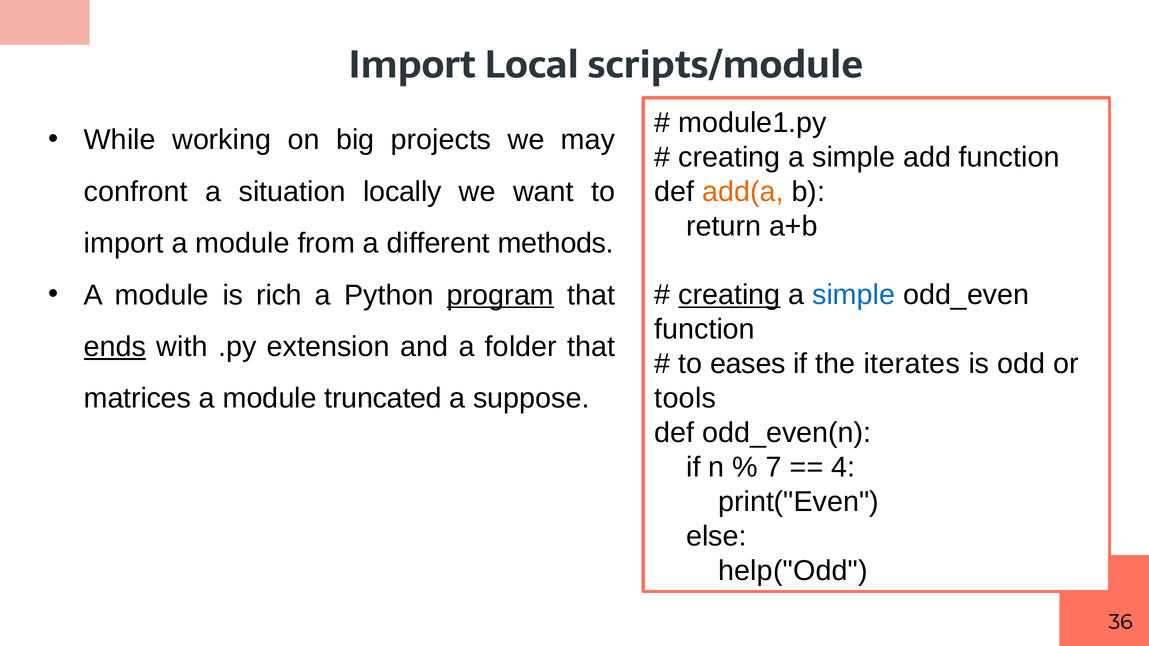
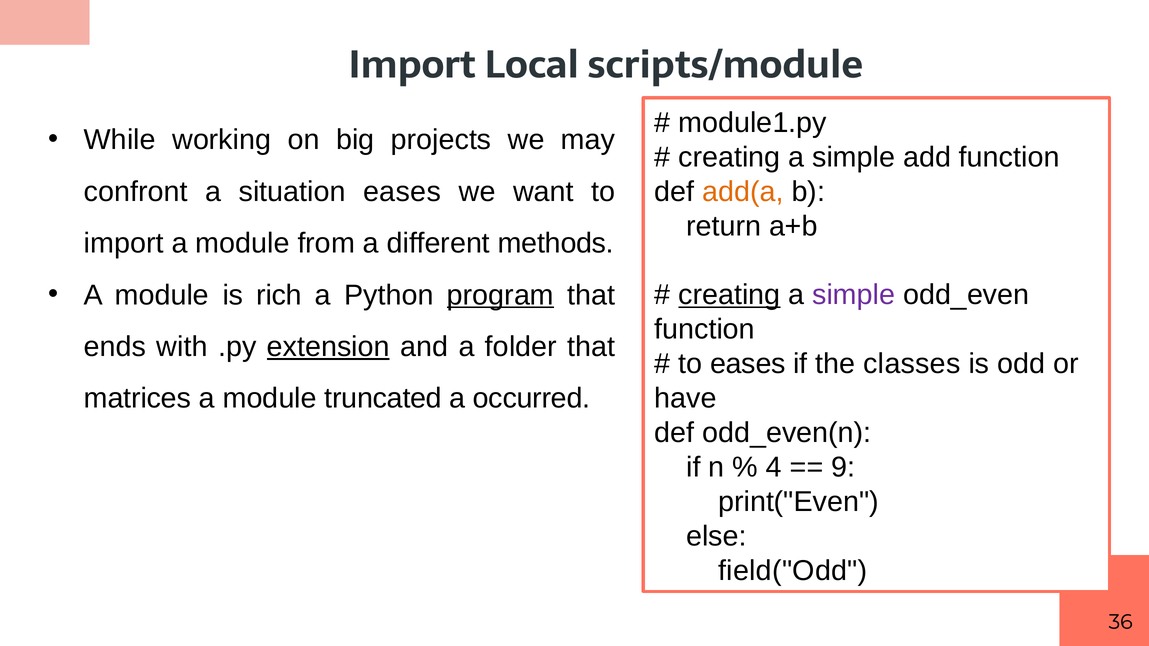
situation locally: locally -> eases (402, 192)
simple colour: blue -> purple (854, 295)
ends underline: present -> none (115, 347)
extension underline: none -> present (328, 347)
iterates: iterates -> classes (912, 364)
suppose: suppose -> occurred (532, 399)
tools: tools -> have (686, 399)
7: 7 -> 4 (774, 467)
4: 4 -> 9 (843, 467)
help("Odd: help("Odd -> field("Odd (793, 571)
